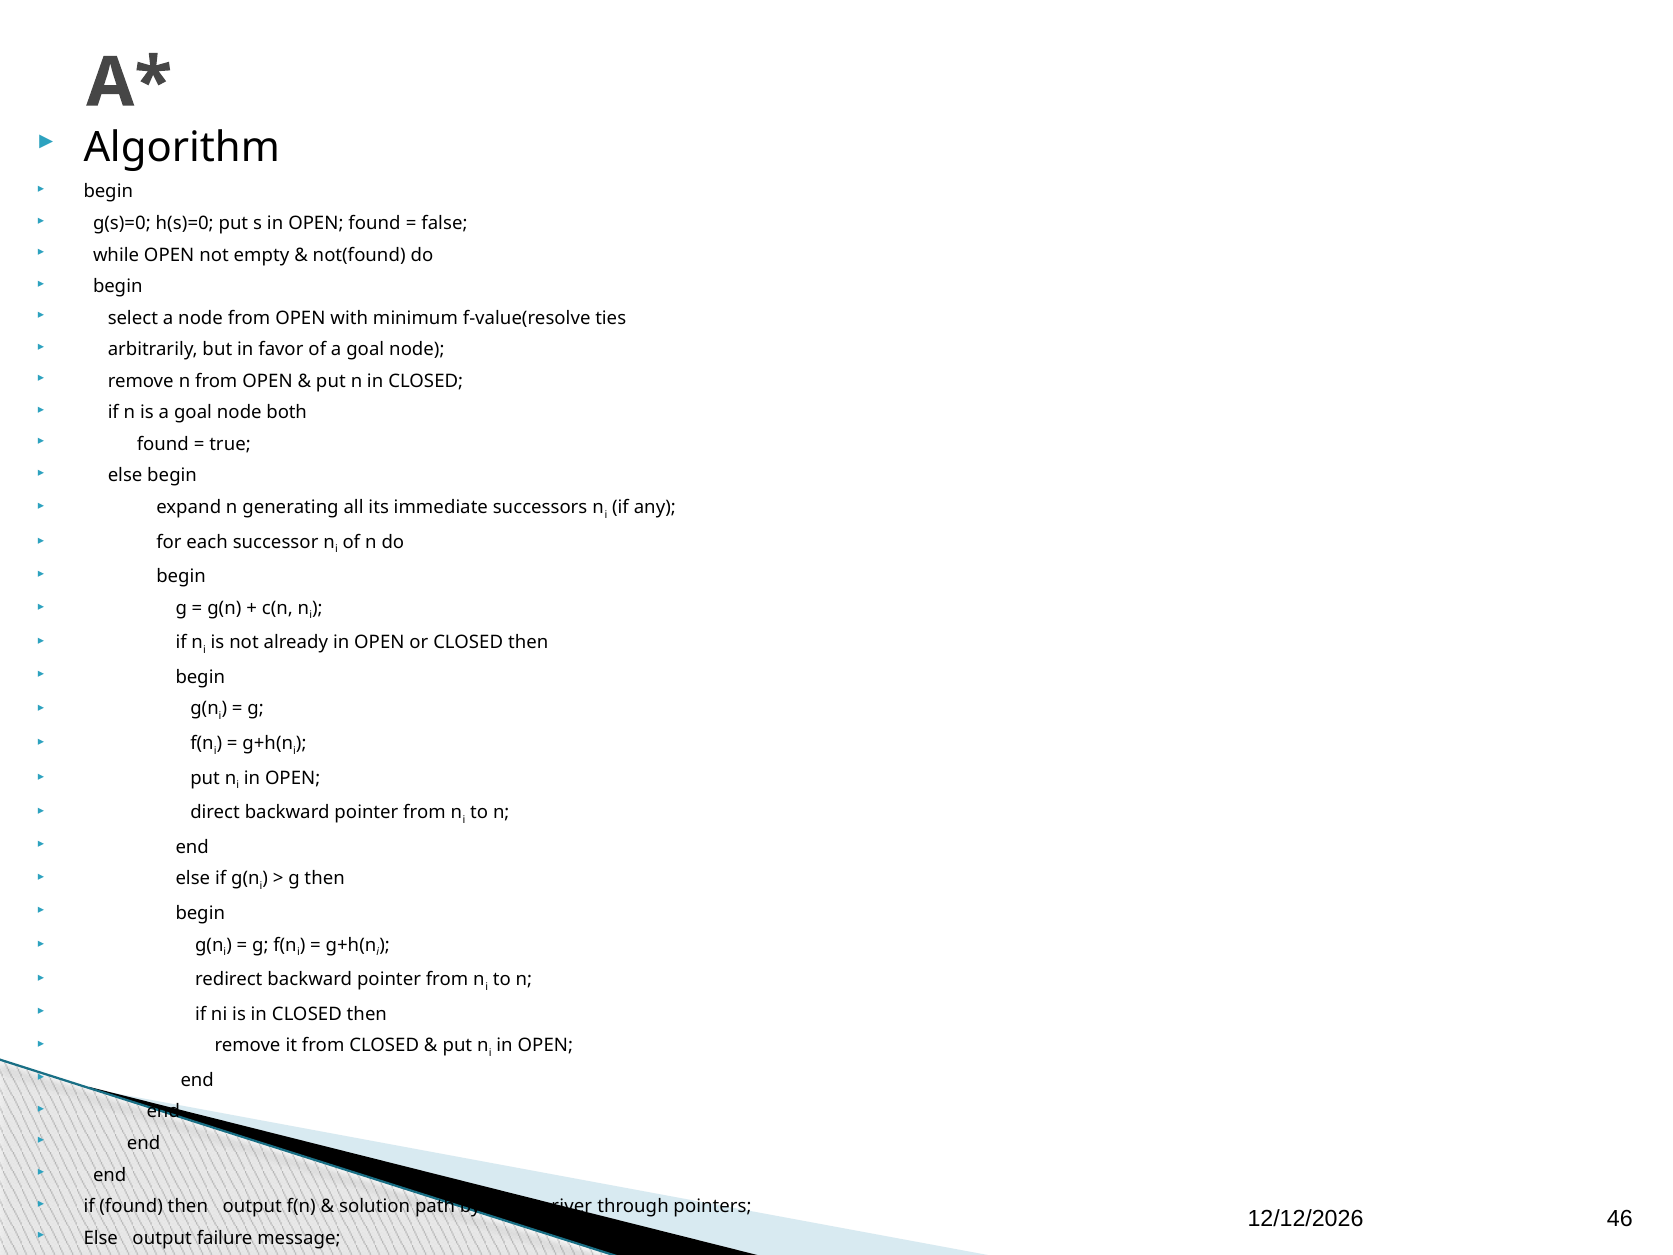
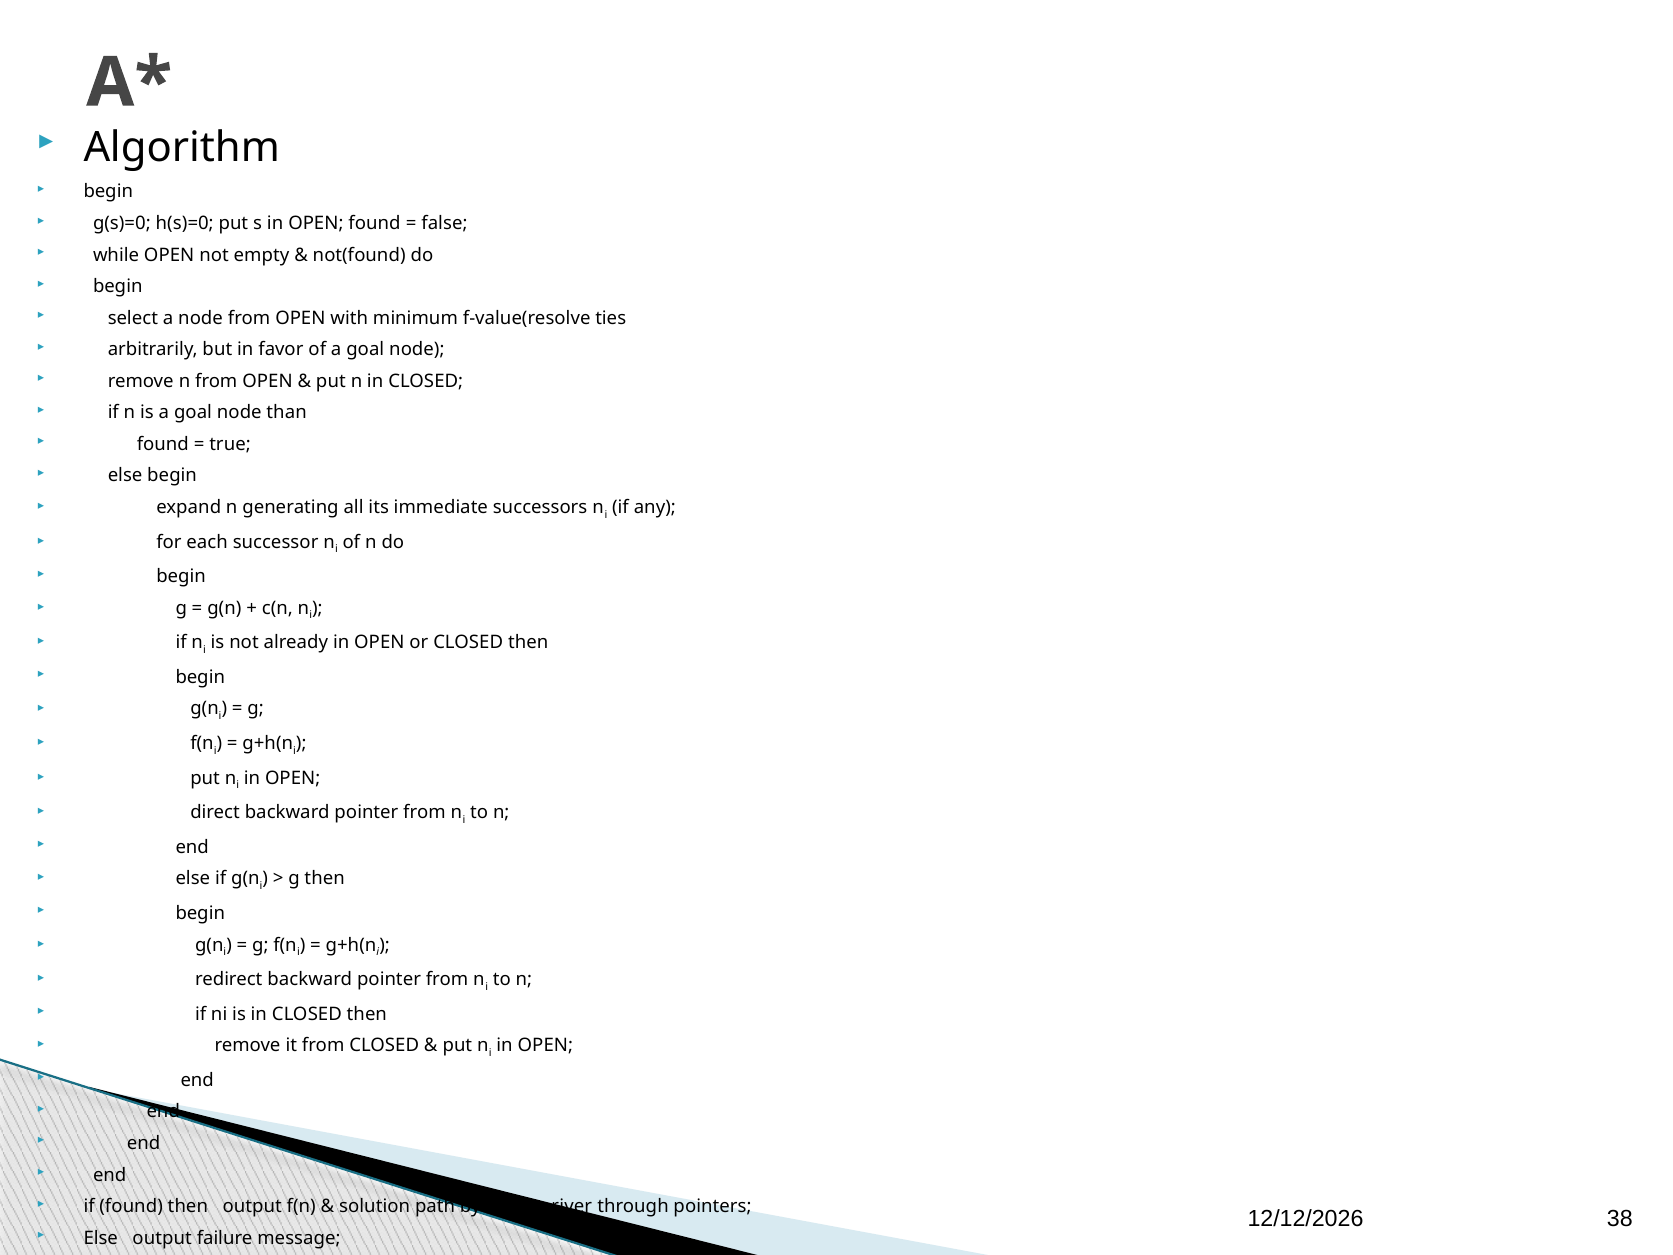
both: both -> than (287, 413)
46: 46 -> 38 (1620, 1219)
